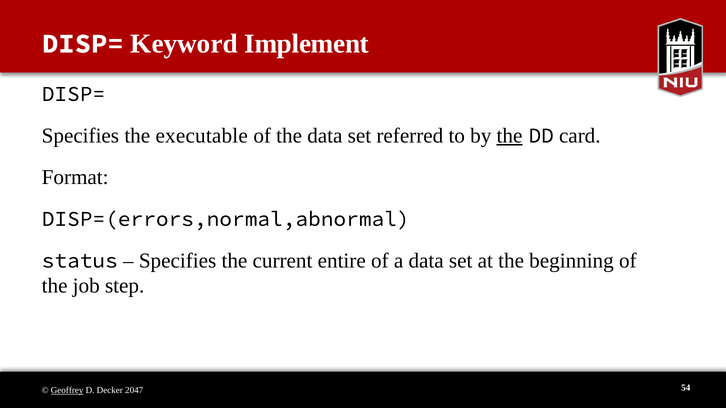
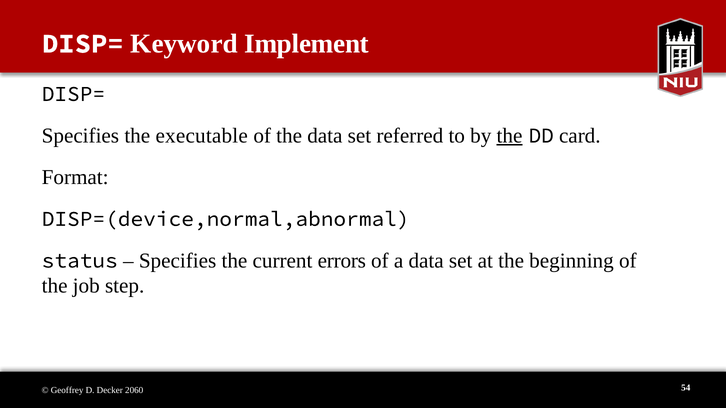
DISP=(errors,normal,abnormal: DISP=(errors,normal,abnormal -> DISP=(device,normal,abnormal (226, 219)
entire: entire -> errors (342, 261)
Geoffrey underline: present -> none (67, 391)
2047: 2047 -> 2060 (134, 391)
